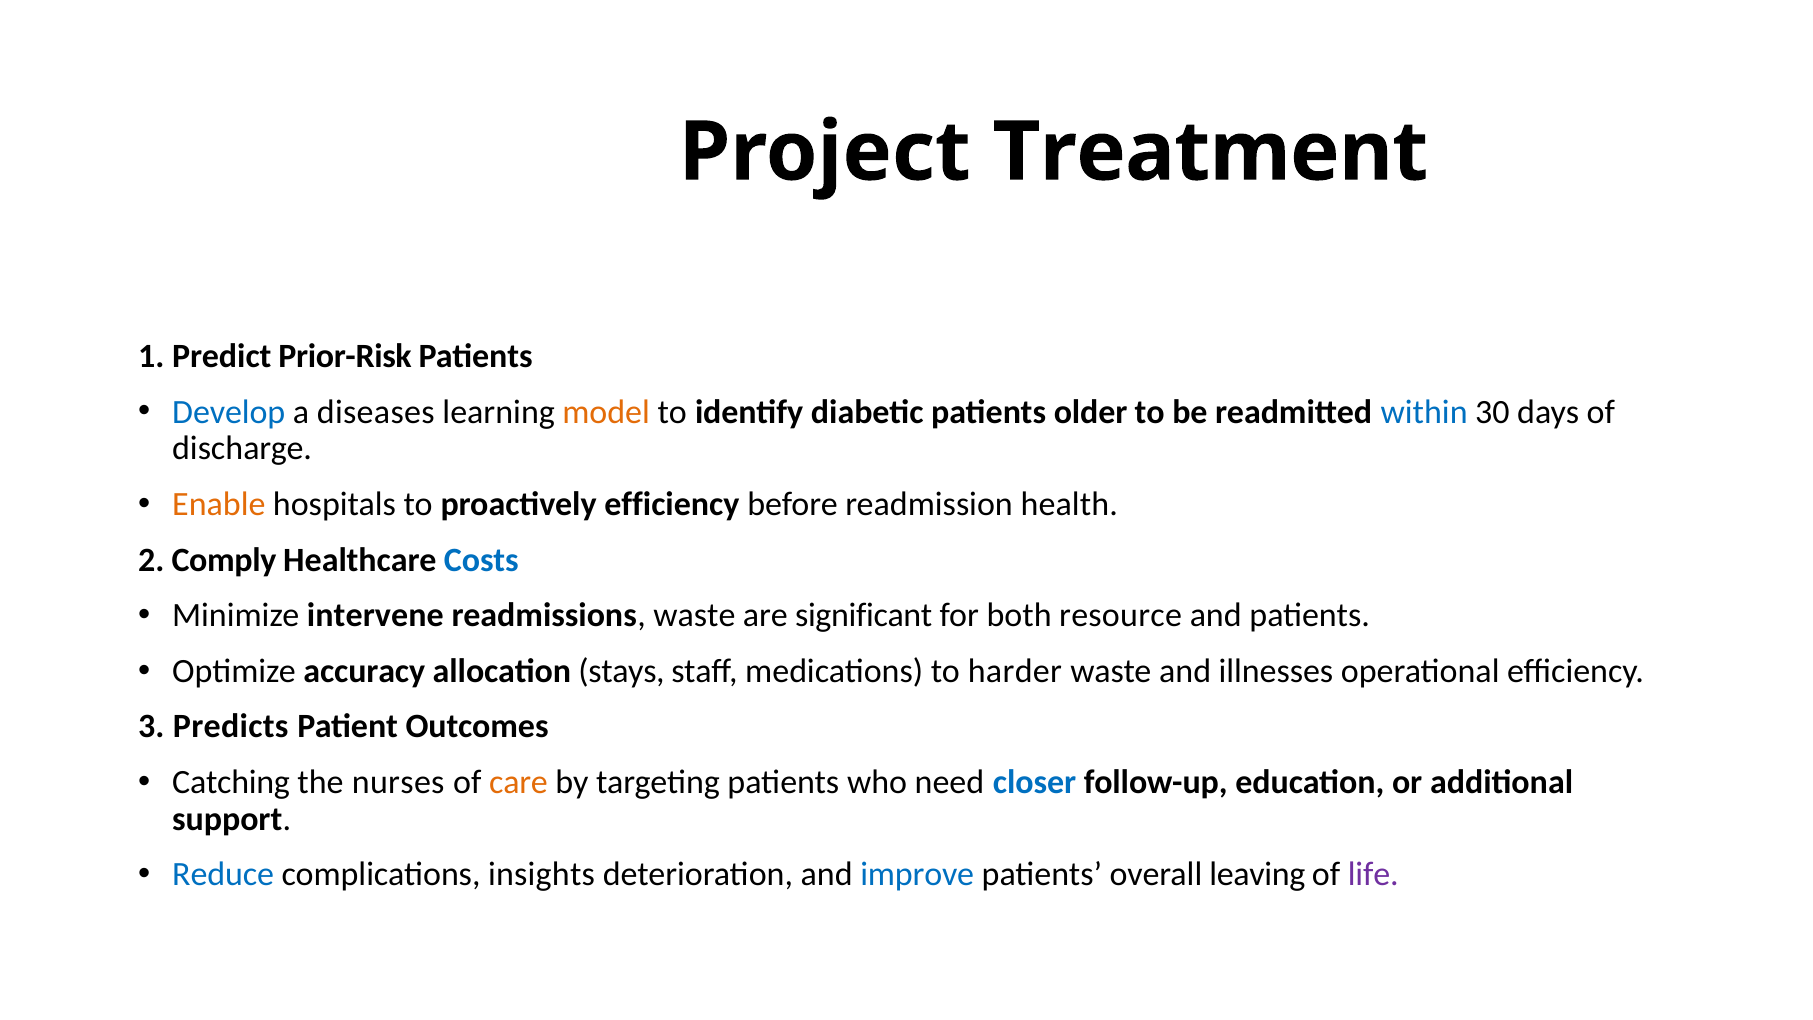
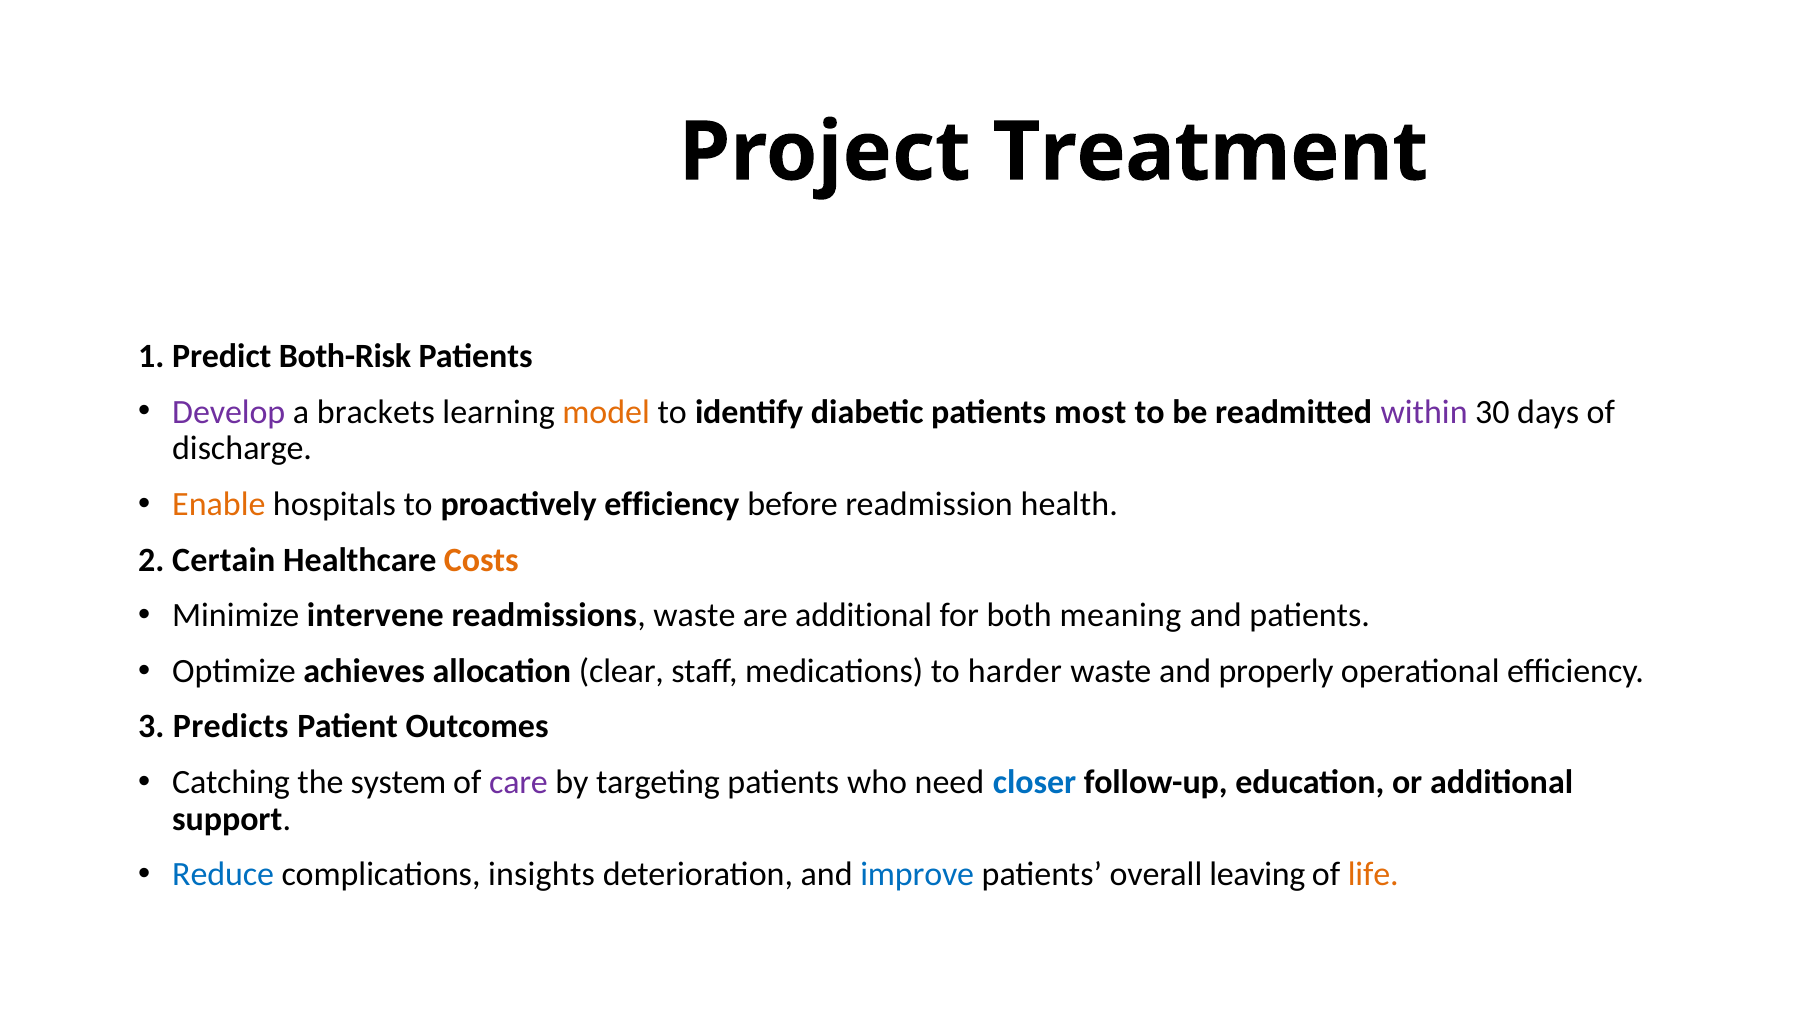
Prior-Risk: Prior-Risk -> Both-Risk (345, 356)
Develop colour: blue -> purple (229, 412)
diseases: diseases -> brackets (376, 412)
older: older -> most (1090, 412)
within colour: blue -> purple (1424, 412)
Comply: Comply -> Certain (224, 560)
Costs colour: blue -> orange (481, 560)
are significant: significant -> additional (864, 615)
resource: resource -> meaning (1121, 615)
accuracy: accuracy -> achieves (364, 671)
stays: stays -> clear (621, 671)
illnesses: illnesses -> properly (1276, 671)
nurses: nurses -> system (399, 782)
care colour: orange -> purple (518, 782)
life colour: purple -> orange (1373, 875)
